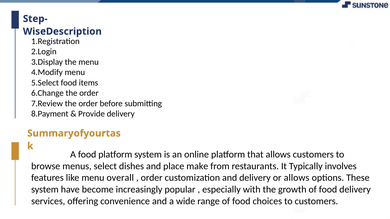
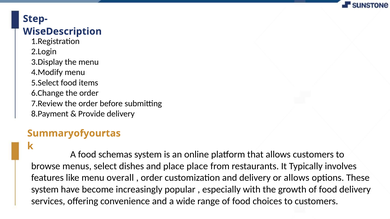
food platform: platform -> schemas (115, 155)
place make: make -> place (197, 166)
